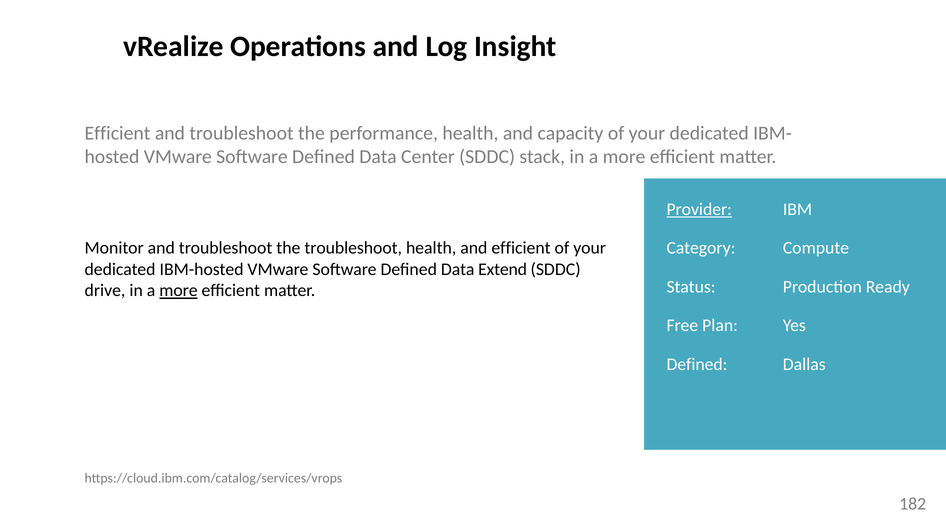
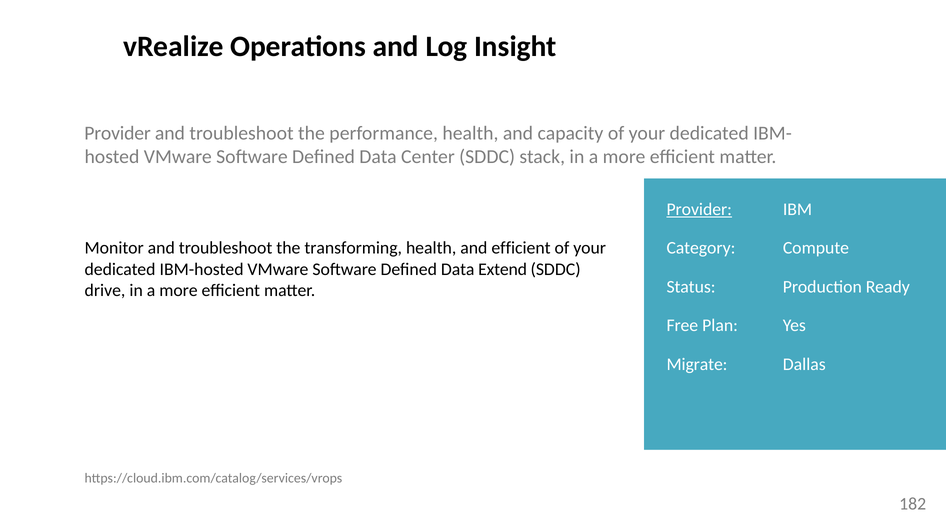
Efficient: Efficient -> Provider (118, 133)
the troubleshoot: troubleshoot -> transforming (353, 248)
more underline: present -> none (178, 291)
Defined: Defined -> Migrate (697, 365)
